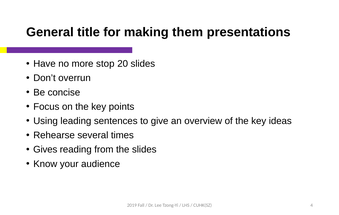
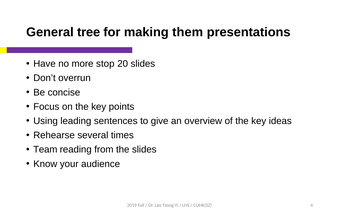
title: title -> tree (89, 32)
Gives: Gives -> Team (45, 150)
